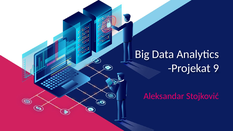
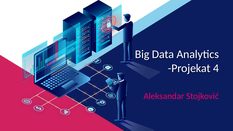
9: 9 -> 4 (216, 68)
